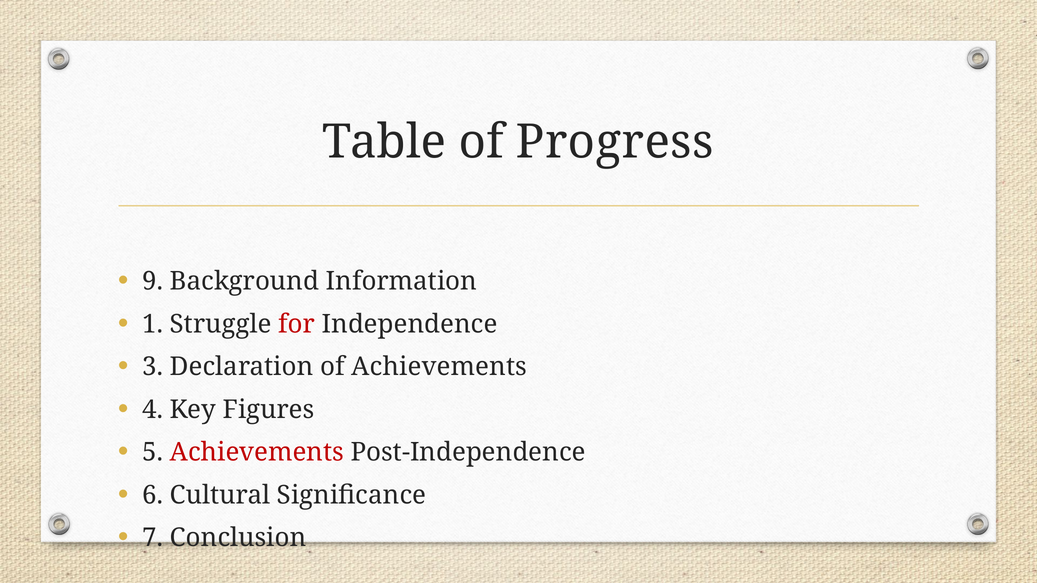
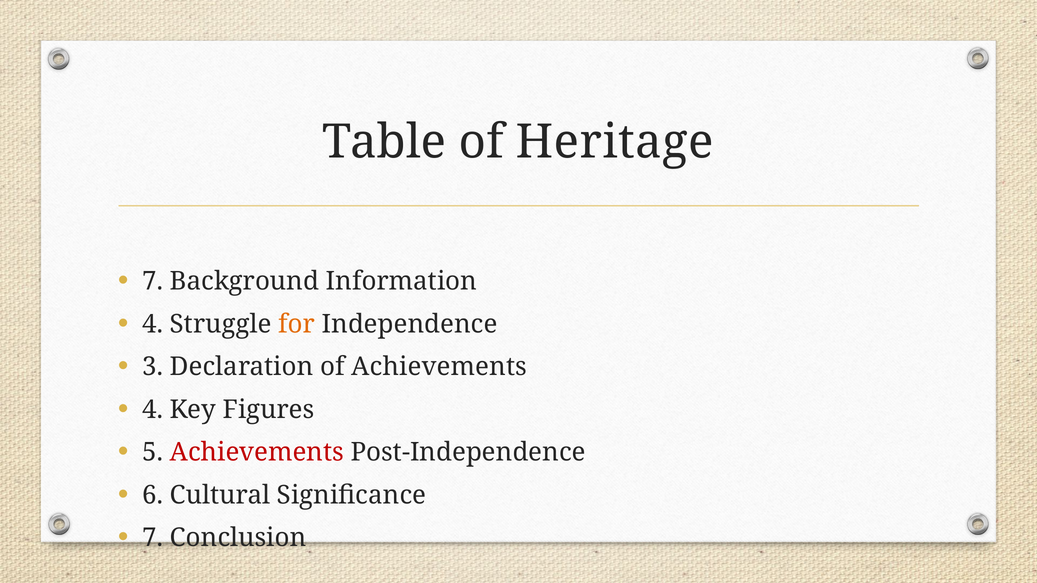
Progress: Progress -> Heritage (615, 142)
9: 9 -> 7 (153, 282)
1: 1 -> 4 (153, 324)
for colour: red -> orange (297, 324)
